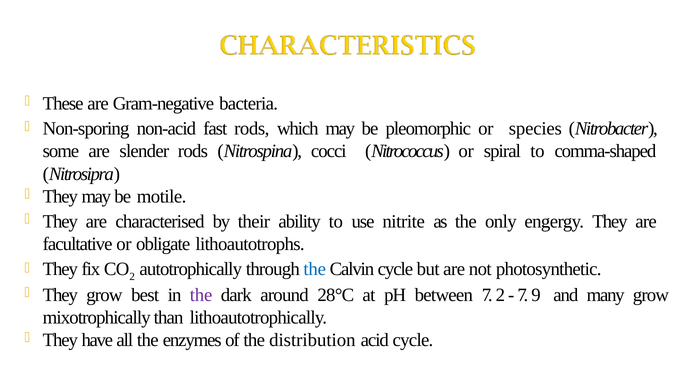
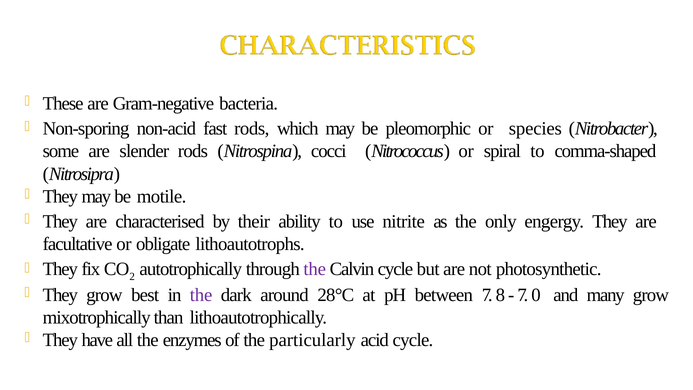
the colour: blue -> purple (315, 269)
7 2: 2 -> 8 (500, 295)
9: 9 -> 0 (536, 295)
distribution: distribution -> particularly (312, 340)
